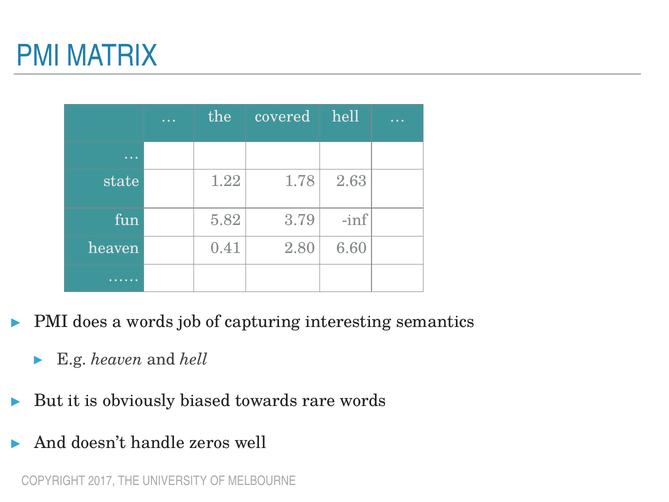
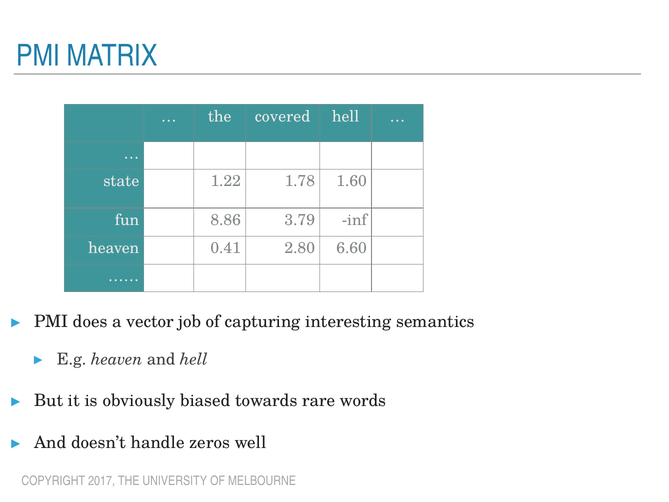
2.63: 2.63 -> 1.60 (352, 181)
5.82: 5.82 -> 8.86 (226, 220)
a words: words -> vector (150, 322)
